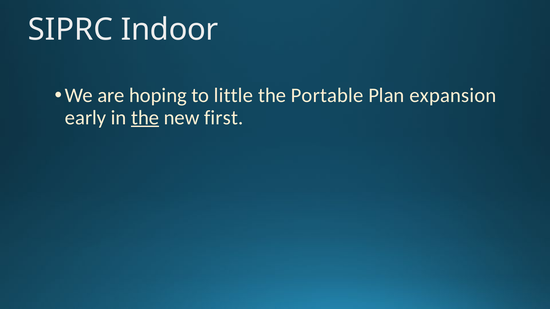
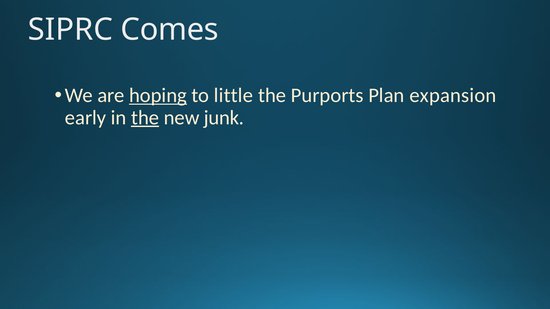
Indoor: Indoor -> Comes (170, 30)
hoping underline: none -> present (158, 95)
Portable: Portable -> Purports (327, 95)
first: first -> junk (224, 118)
